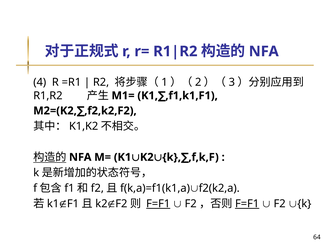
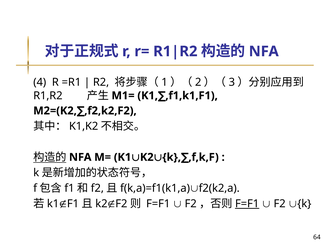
F=F1 underline: present -> none (158, 203)
